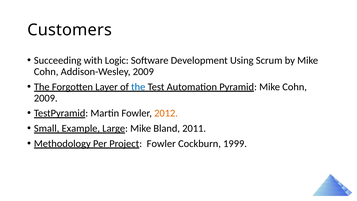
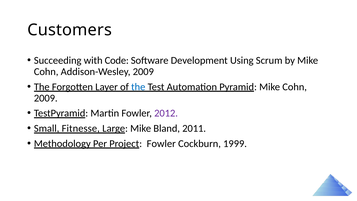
Logic: Logic -> Code (117, 60)
2012 colour: orange -> purple (166, 113)
Example: Example -> Fitnesse (81, 128)
